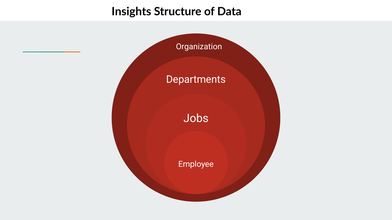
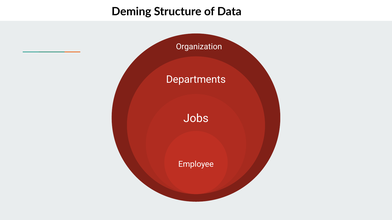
Insights: Insights -> Deming (131, 12)
